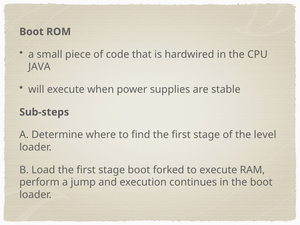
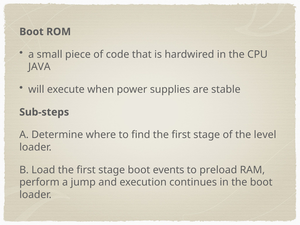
forked: forked -> events (169, 170)
to execute: execute -> preload (218, 170)
